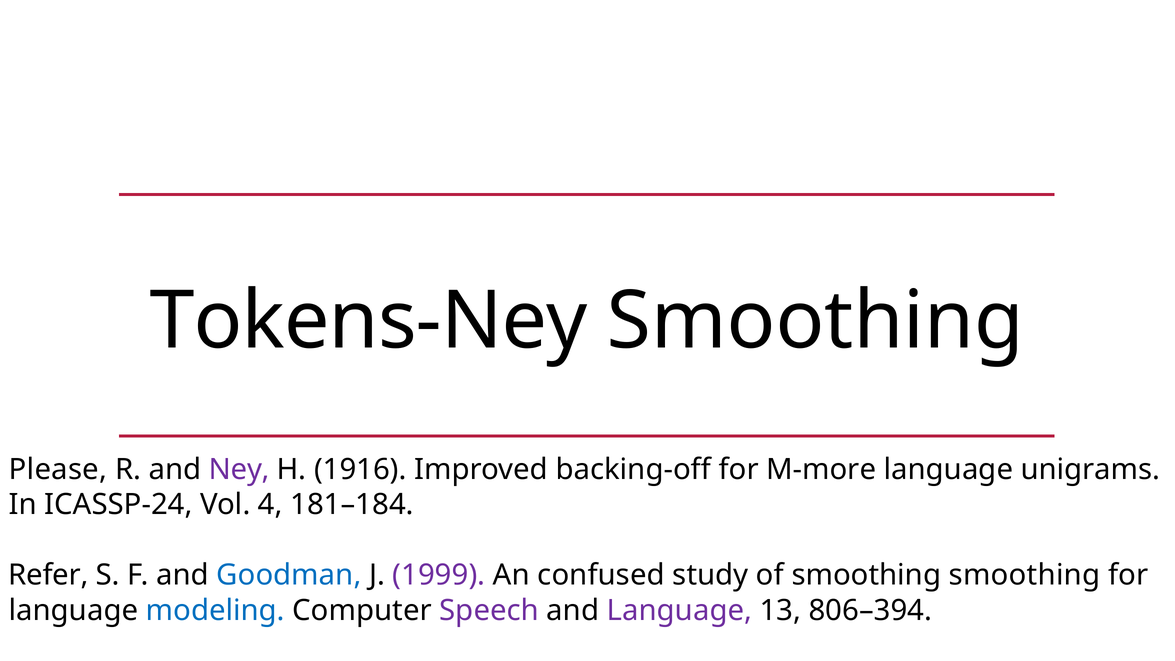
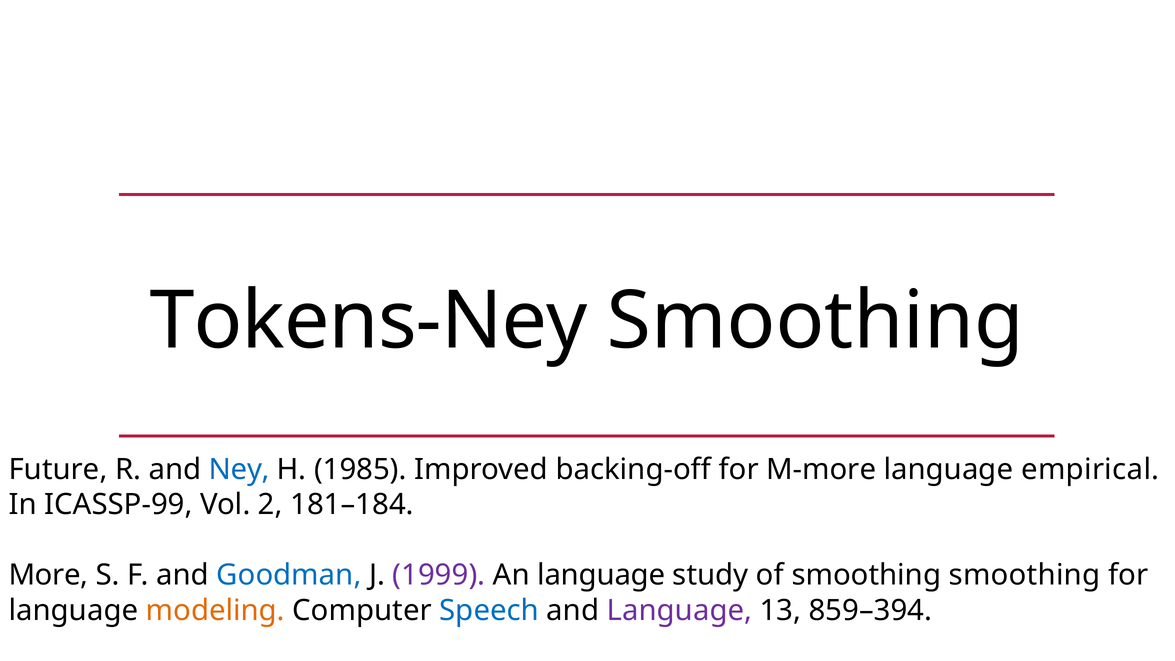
Please: Please -> Future (58, 469)
Ney colour: purple -> blue (239, 469)
1916: 1916 -> 1985 (360, 469)
unigrams: unigrams -> empirical (1090, 469)
ICASSP-24: ICASSP-24 -> ICASSP-99 (118, 505)
4: 4 -> 2 (270, 505)
Refer: Refer -> More (48, 575)
An confused: confused -> language (601, 575)
modeling colour: blue -> orange (215, 610)
Speech colour: purple -> blue (489, 610)
806–394: 806–394 -> 859–394 (870, 610)
